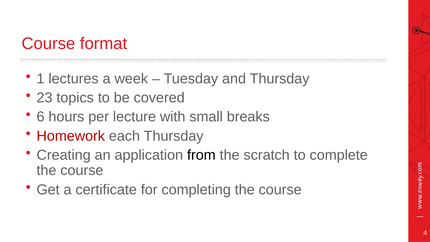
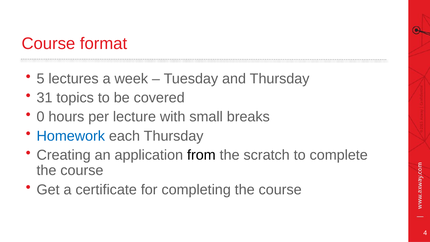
1: 1 -> 5 (41, 79)
23: 23 -> 31 (45, 98)
6: 6 -> 0 (41, 117)
Homework colour: red -> blue (71, 136)
